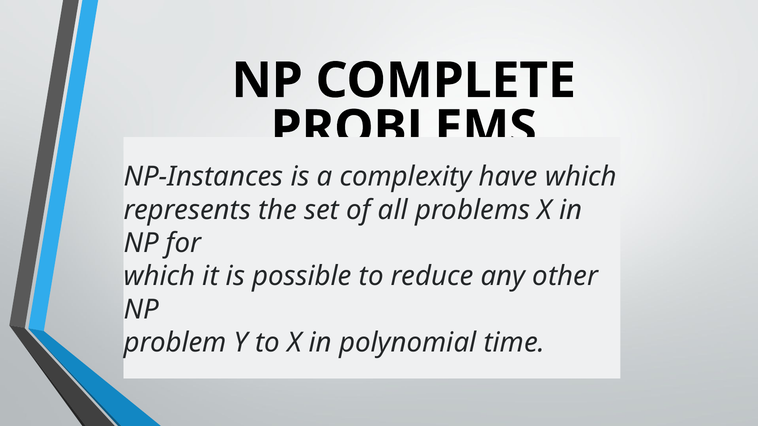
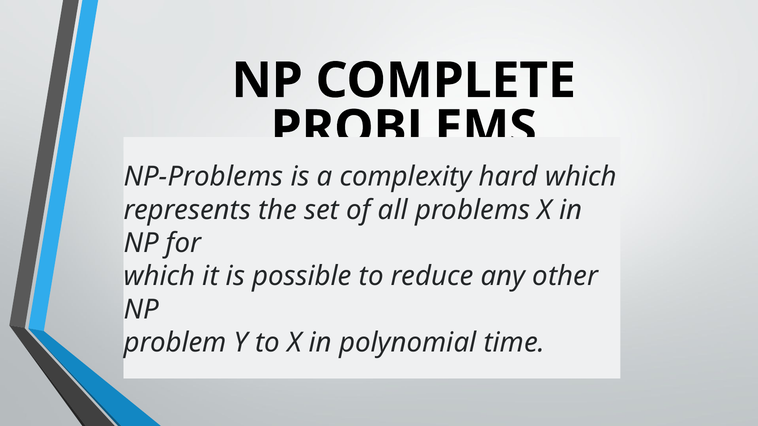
NP-Instances: NP-Instances -> NP-Problems (203, 177)
have: have -> hard (508, 177)
